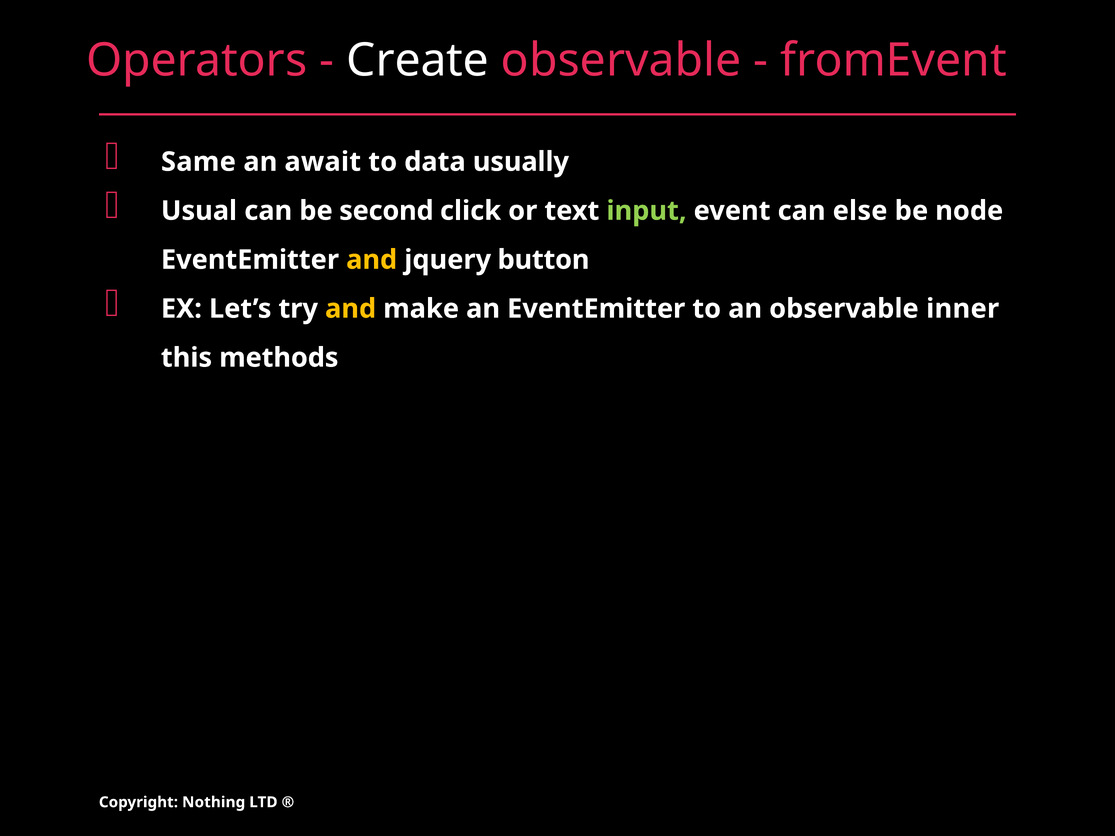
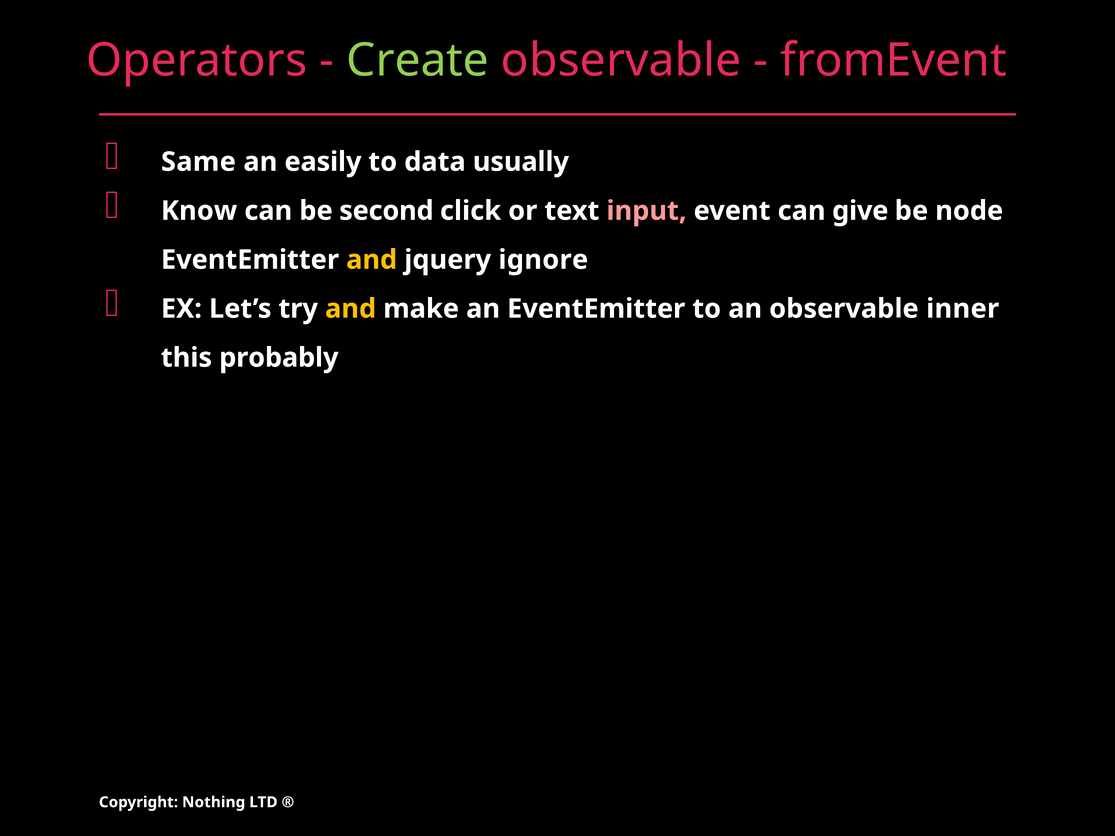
Create colour: white -> light green (418, 61)
await: await -> easily (323, 162)
Usual: Usual -> Know (199, 211)
input colour: light green -> pink (647, 211)
else: else -> give (860, 211)
button: button -> ignore (543, 260)
methods: methods -> probably (279, 358)
